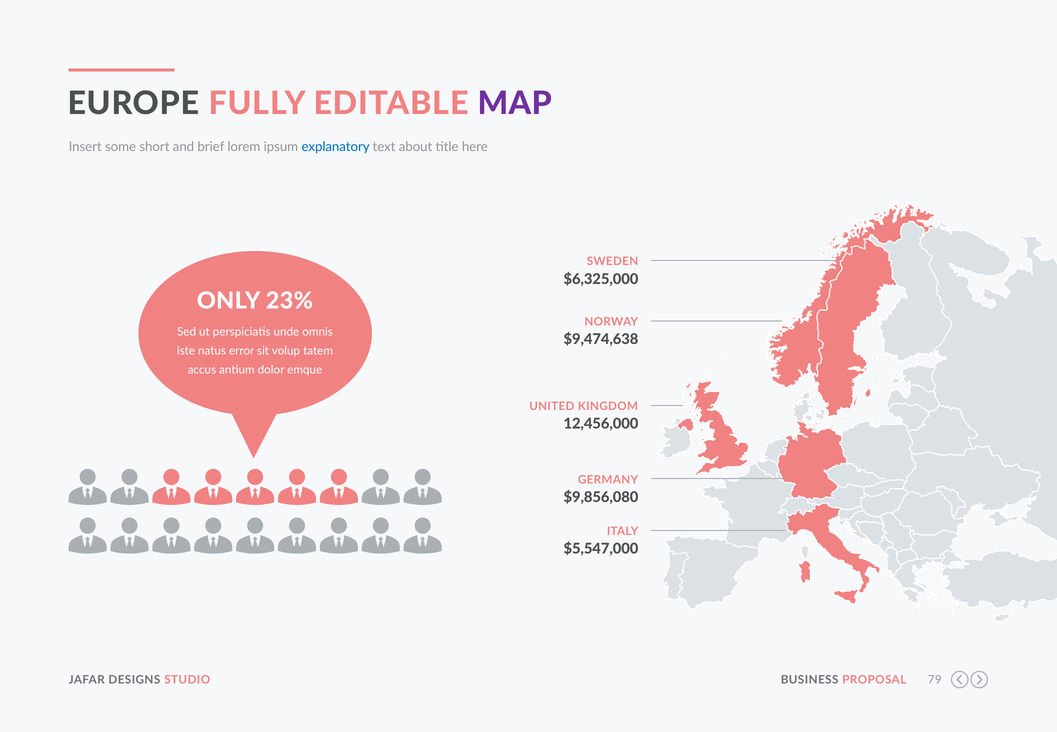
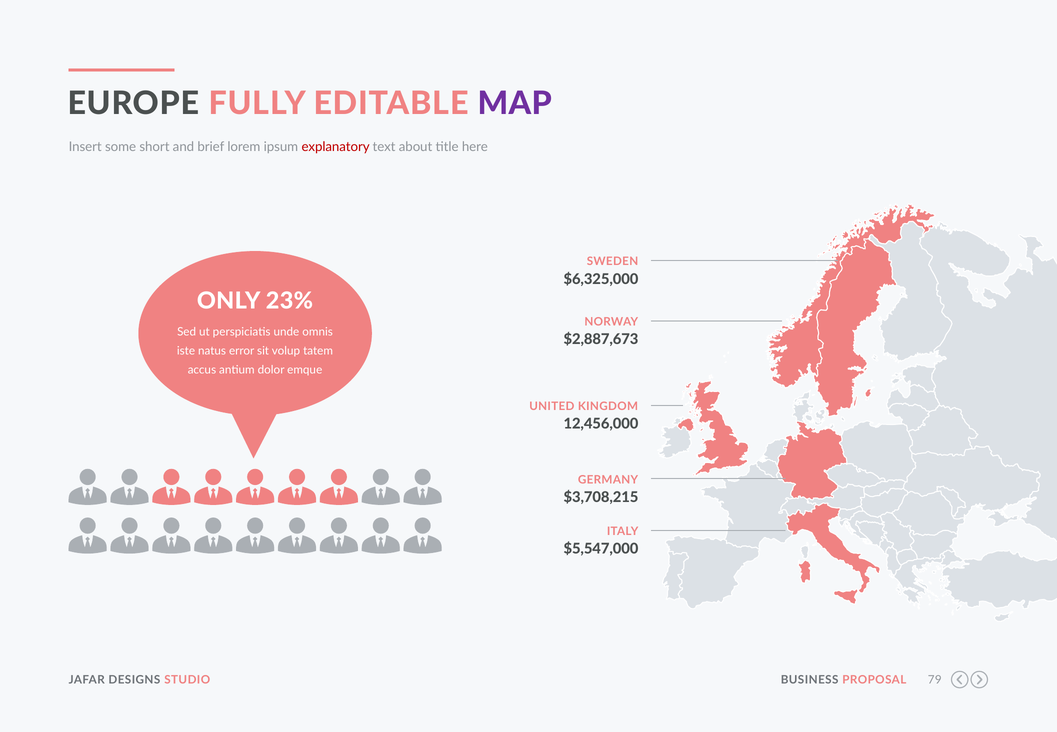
explanatory colour: blue -> red (336, 147)
$9,474,638: $9,474,638 -> $2,887,673 (601, 339)
$9,856,080: $9,856,080 -> $3,708,215 (601, 497)
